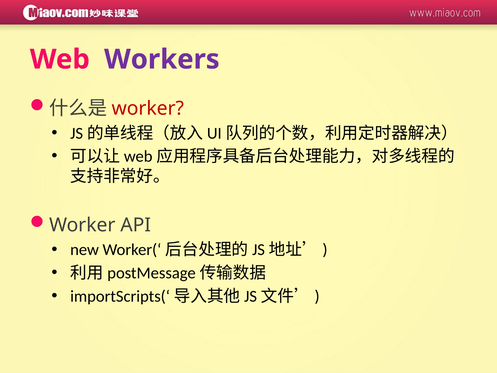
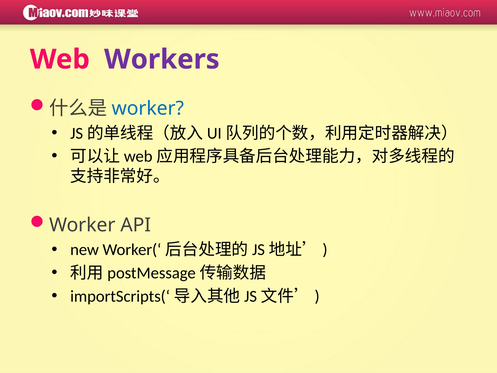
worker colour: red -> blue (148, 108)
